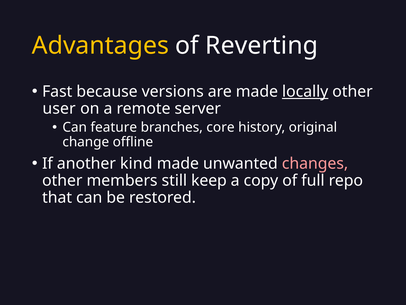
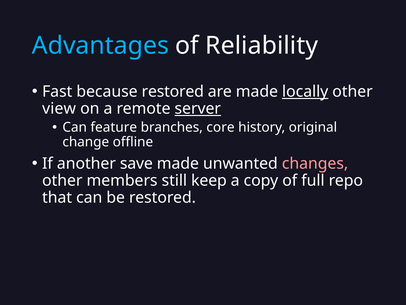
Advantages colour: yellow -> light blue (100, 45)
Reverting: Reverting -> Reliability (262, 45)
because versions: versions -> restored (173, 92)
user: user -> view (59, 109)
server underline: none -> present (198, 109)
kind: kind -> save (136, 163)
